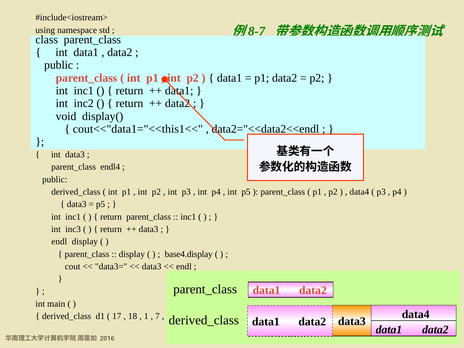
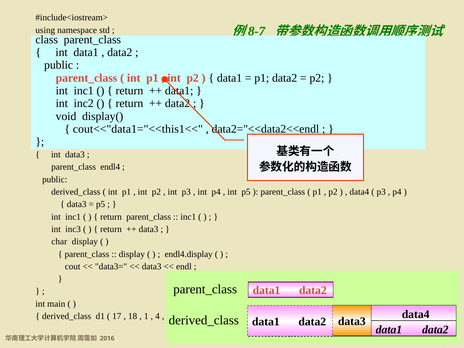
endl: endl -> char (59, 242)
base4.display: base4.display -> endl4.display (189, 254)
7: 7 -> 4 (157, 316)
